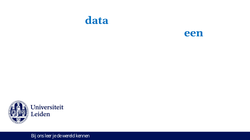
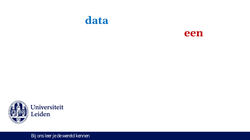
een colour: blue -> red (194, 33)
